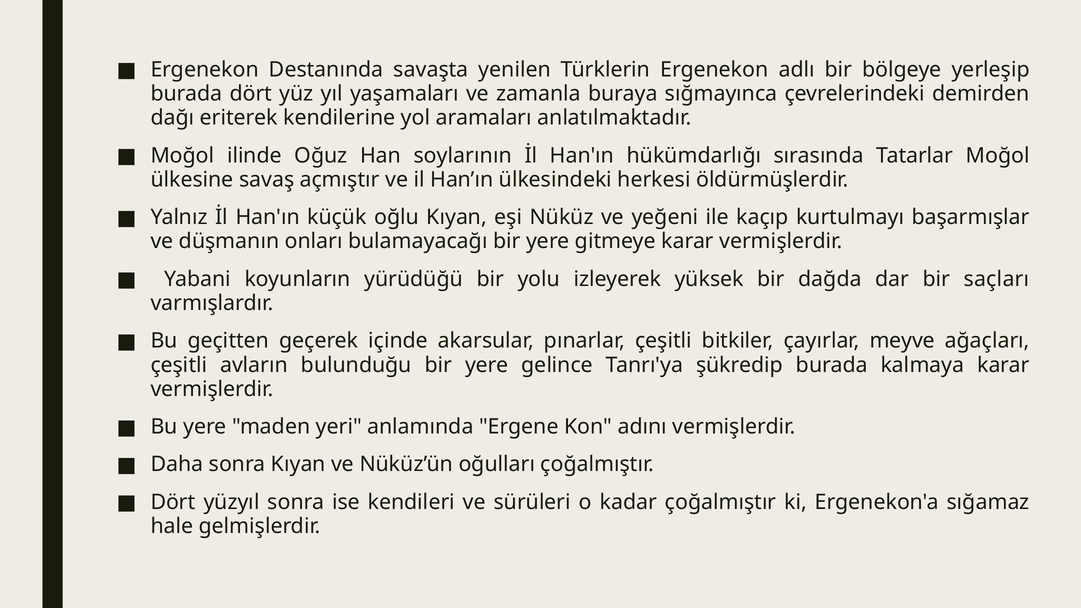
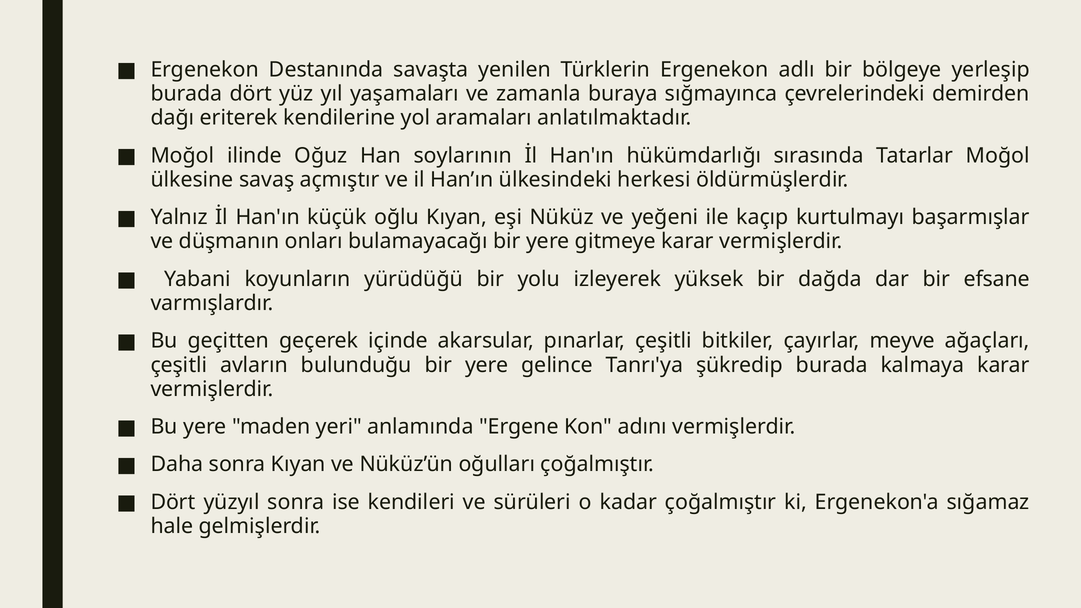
saçları: saçları -> efsane (997, 279)
